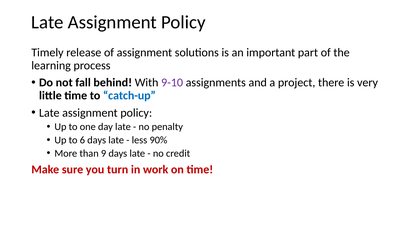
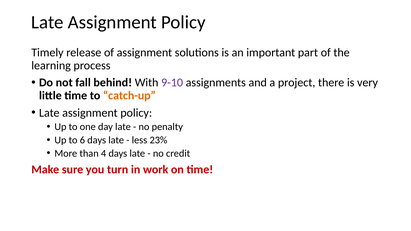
catch-up colour: blue -> orange (129, 96)
90%: 90% -> 23% (158, 140)
9: 9 -> 4 (104, 153)
